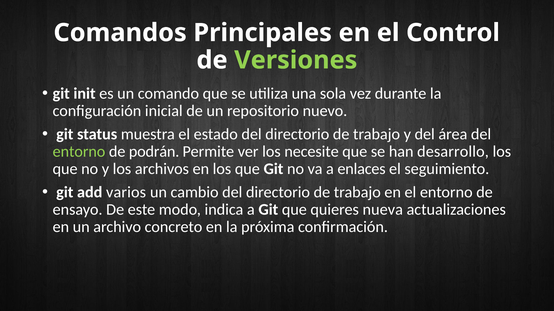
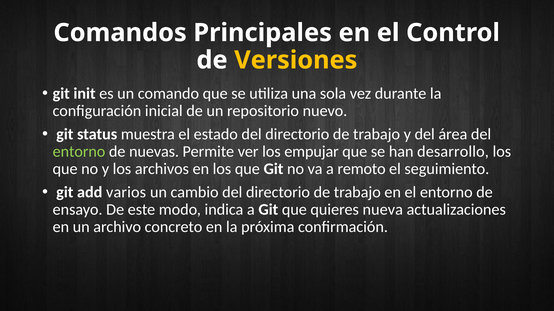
Versiones colour: light green -> yellow (296, 60)
podrán: podrán -> nuevas (154, 152)
necesite: necesite -> empujar (312, 152)
enlaces: enlaces -> remoto (362, 169)
